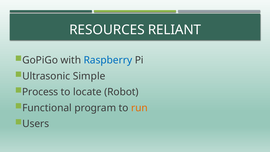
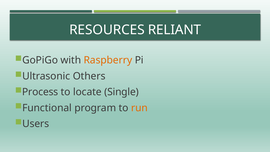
Raspberry colour: blue -> orange (108, 60)
Simple: Simple -> Others (89, 76)
Robot: Robot -> Single (121, 92)
